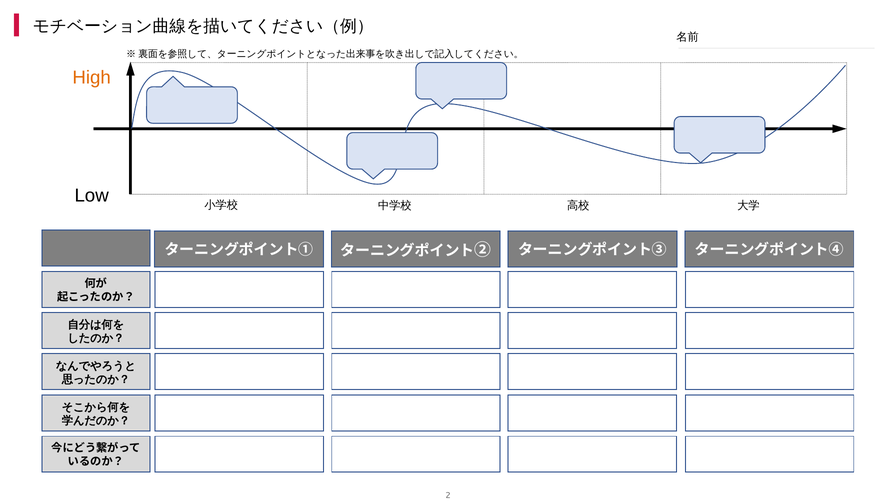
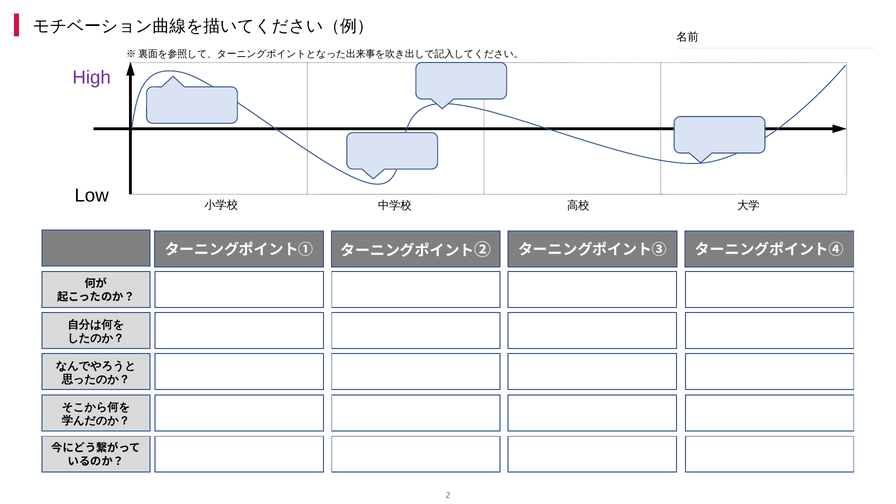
High colour: orange -> purple (92, 77)
